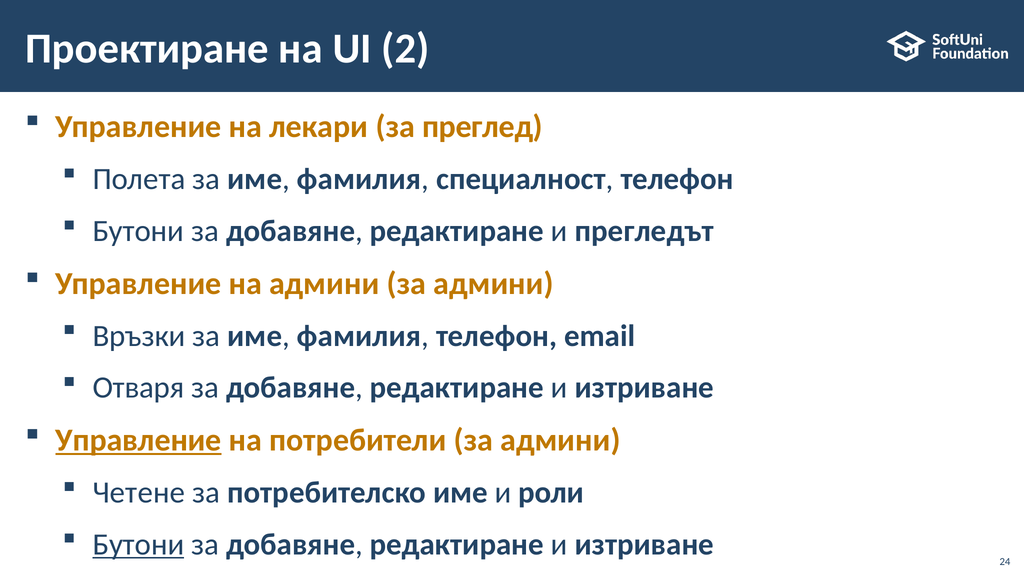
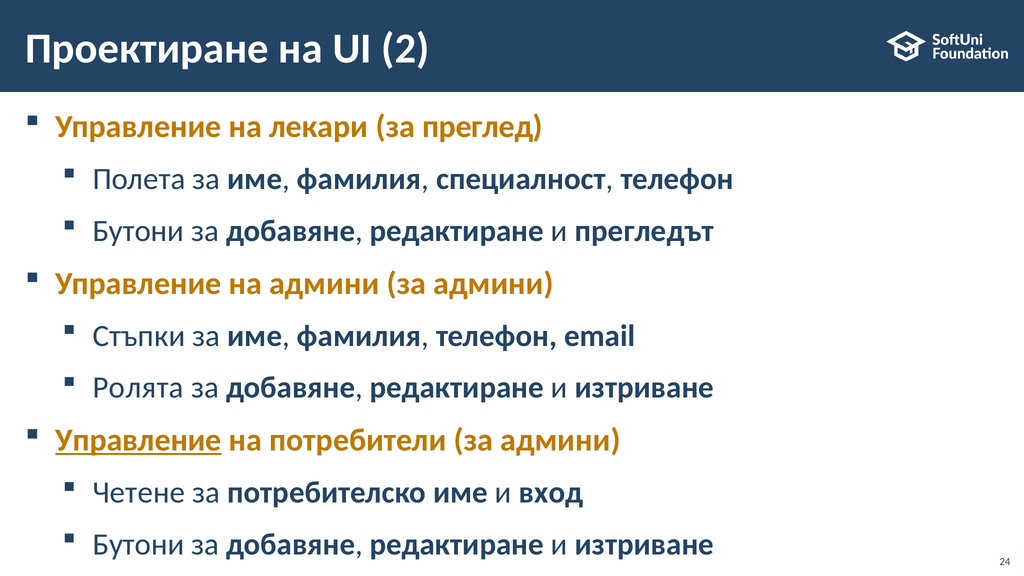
Връзки: Връзки -> Стъпки (139, 336)
Отваря: Отваря -> Ролята (138, 388)
роли: роли -> вход (551, 493)
Бутони underline: present -> none (138, 544)
